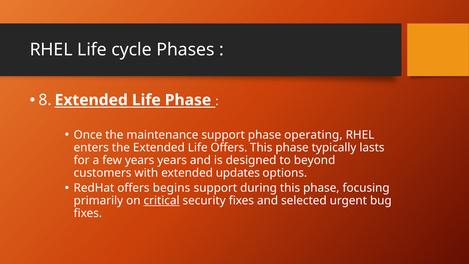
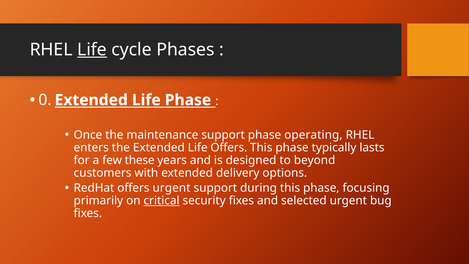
Life underline: none -> present (92, 50)
8: 8 -> 0 (45, 100)
few years: years -> these (140, 160)
updates: updates -> delivery (238, 173)
offers begins: begins -> urgent (172, 188)
